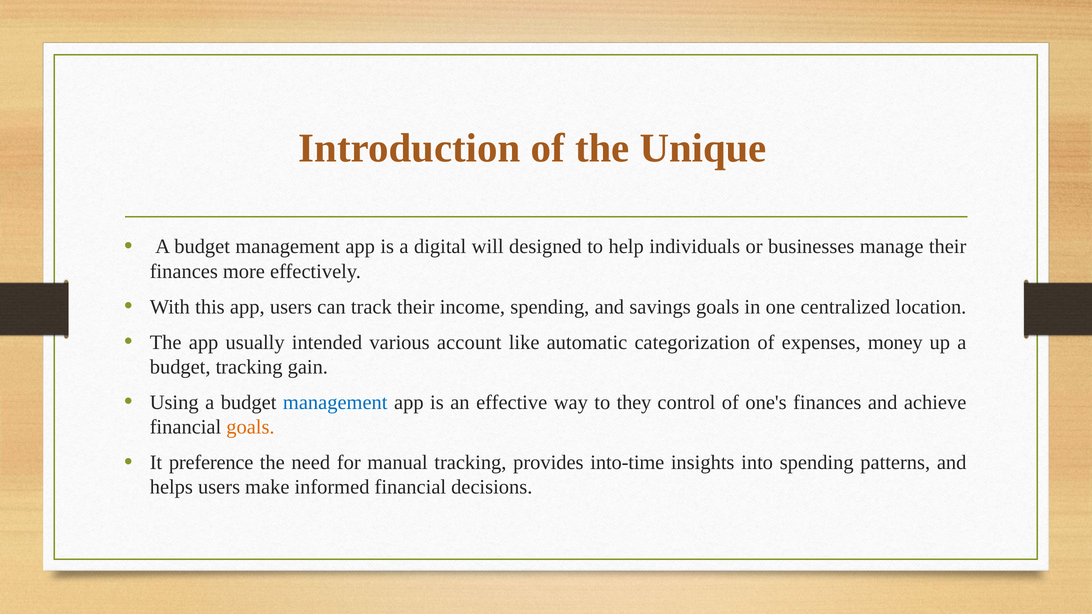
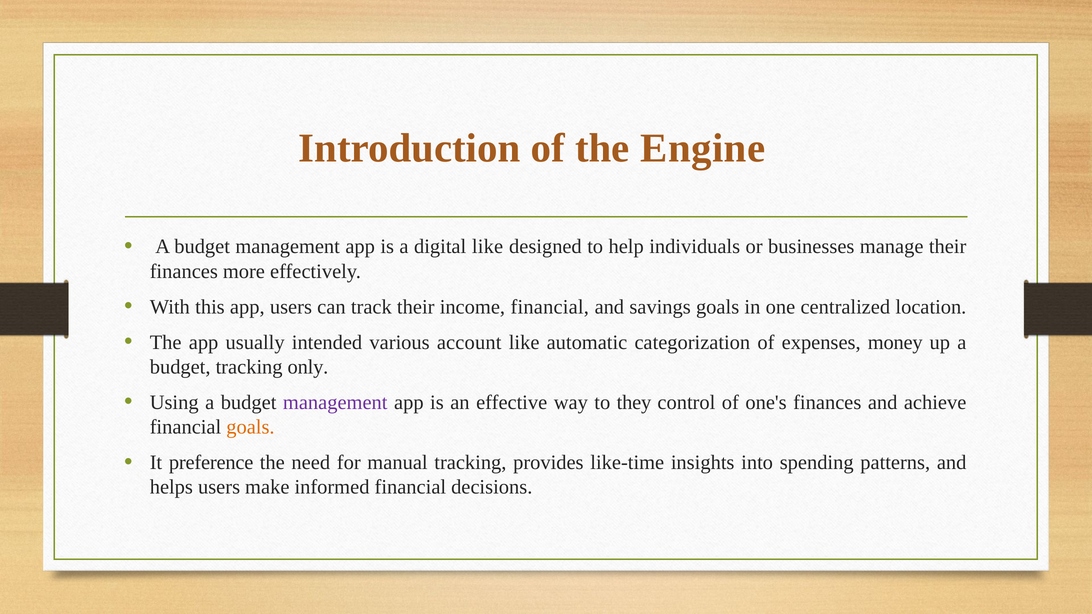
Unique: Unique -> Engine (703, 148)
digital will: will -> like (488, 247)
income spending: spending -> financial (550, 307)
gain: gain -> only (308, 367)
management colour: blue -> purple (335, 402)
into-time: into-time -> like-time (627, 463)
